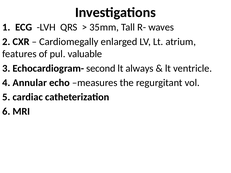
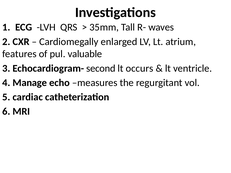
always: always -> occurs (139, 68)
Annular: Annular -> Manage (30, 83)
